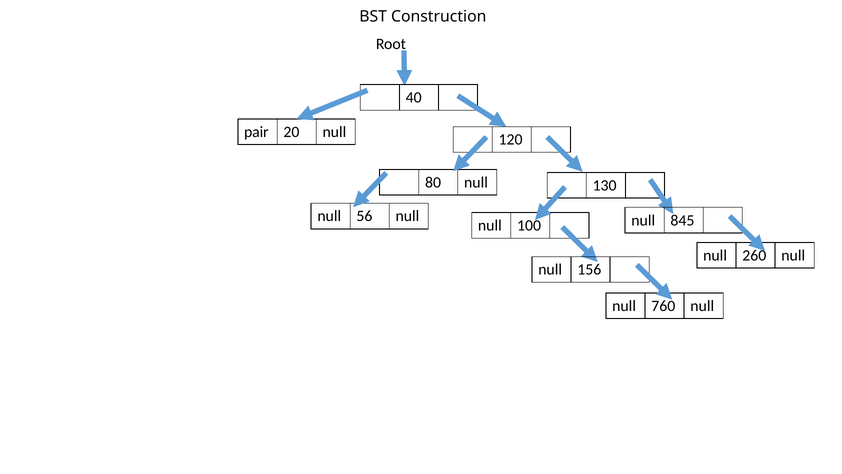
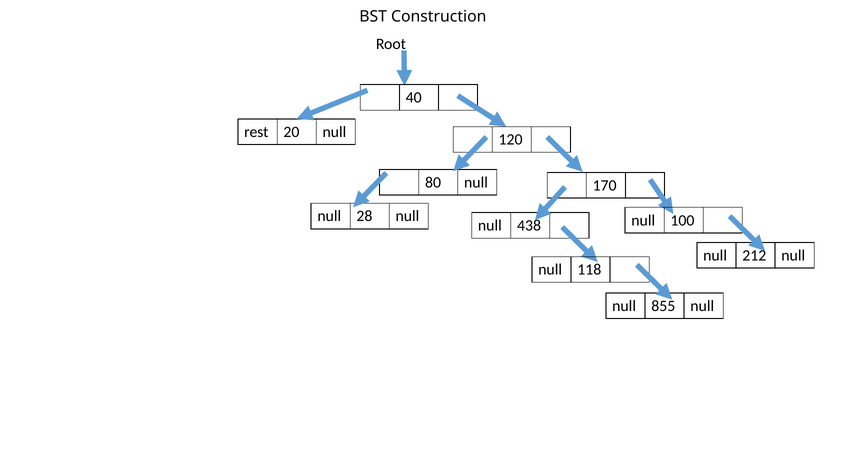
pair: pair -> rest (256, 132)
130: 130 -> 170 (605, 185)
56: 56 -> 28 (364, 216)
845: 845 -> 100 (682, 220)
100: 100 -> 438 (529, 225)
260: 260 -> 212 (754, 255)
156: 156 -> 118 (589, 269)
760: 760 -> 855 (663, 306)
